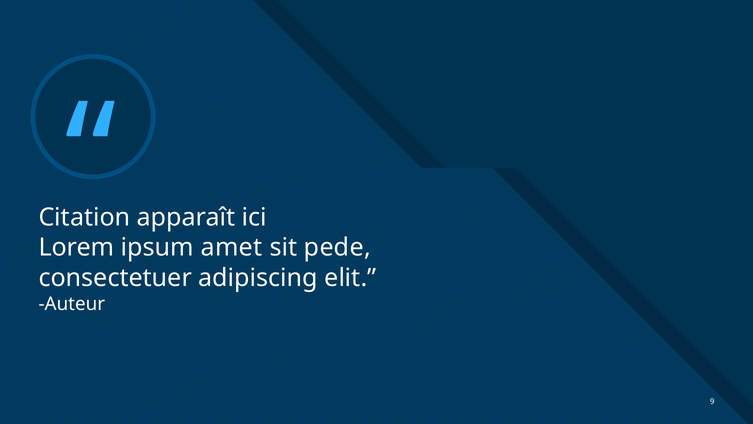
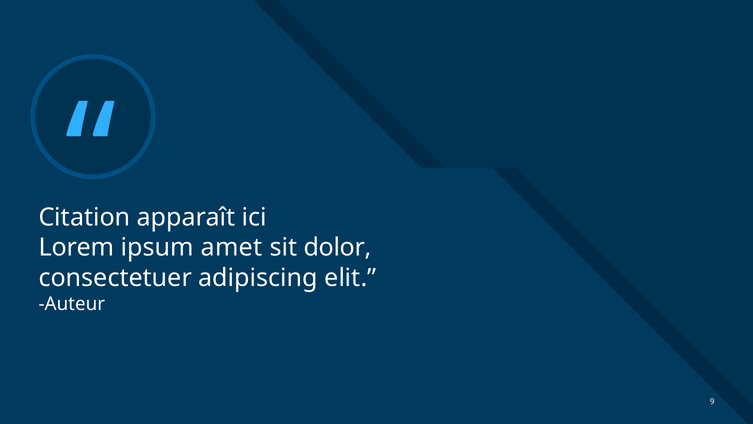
pede: pede -> dolor (338, 247)
